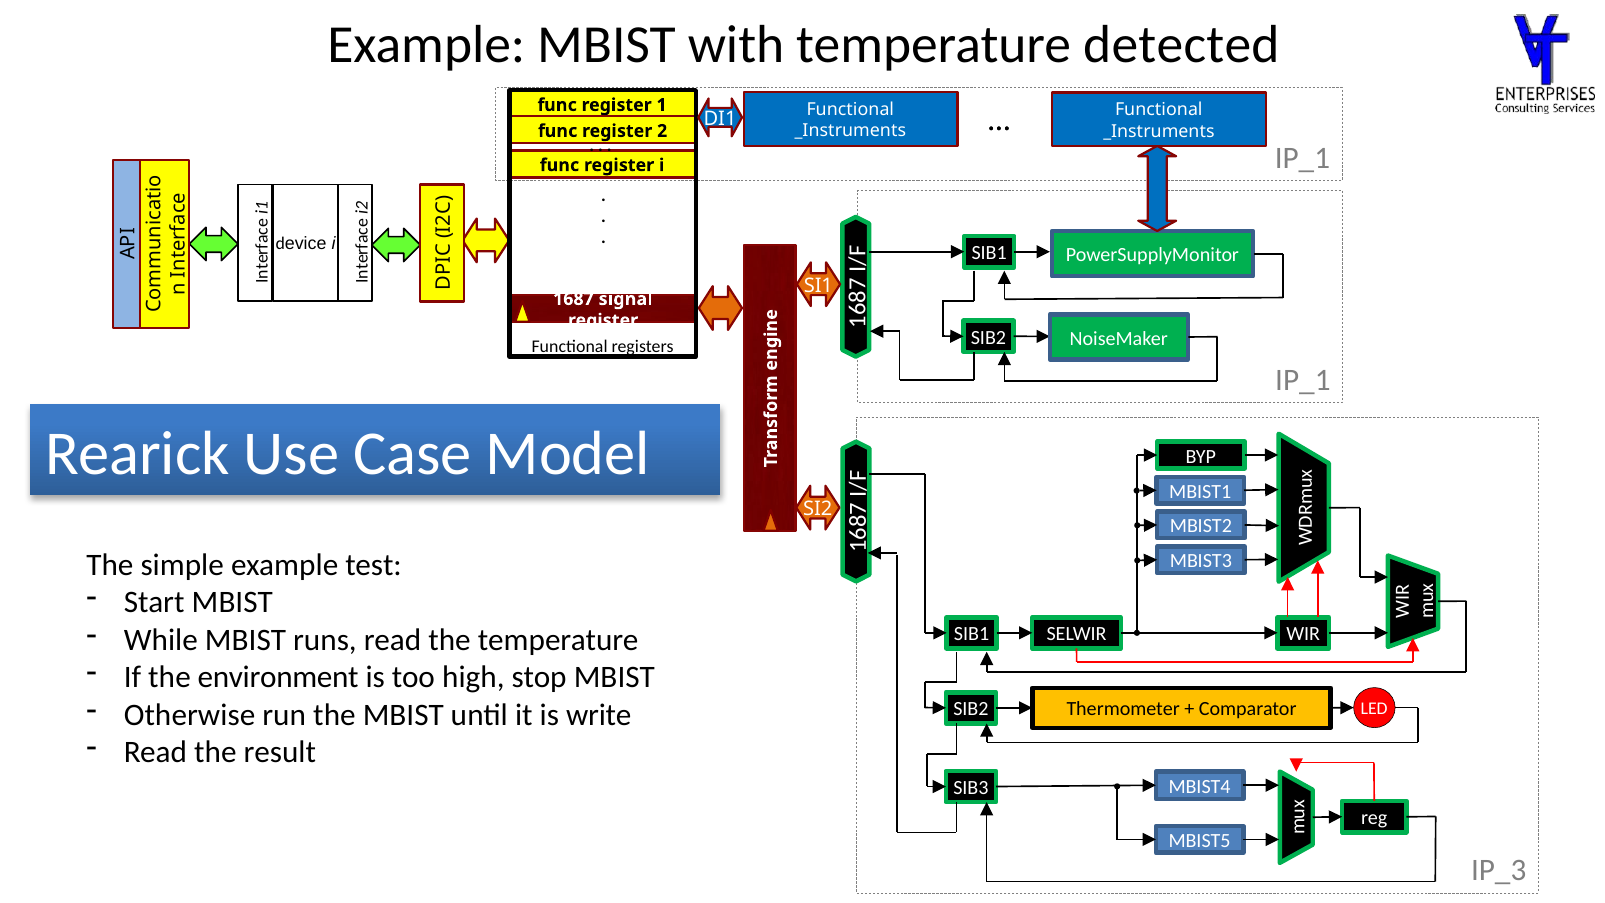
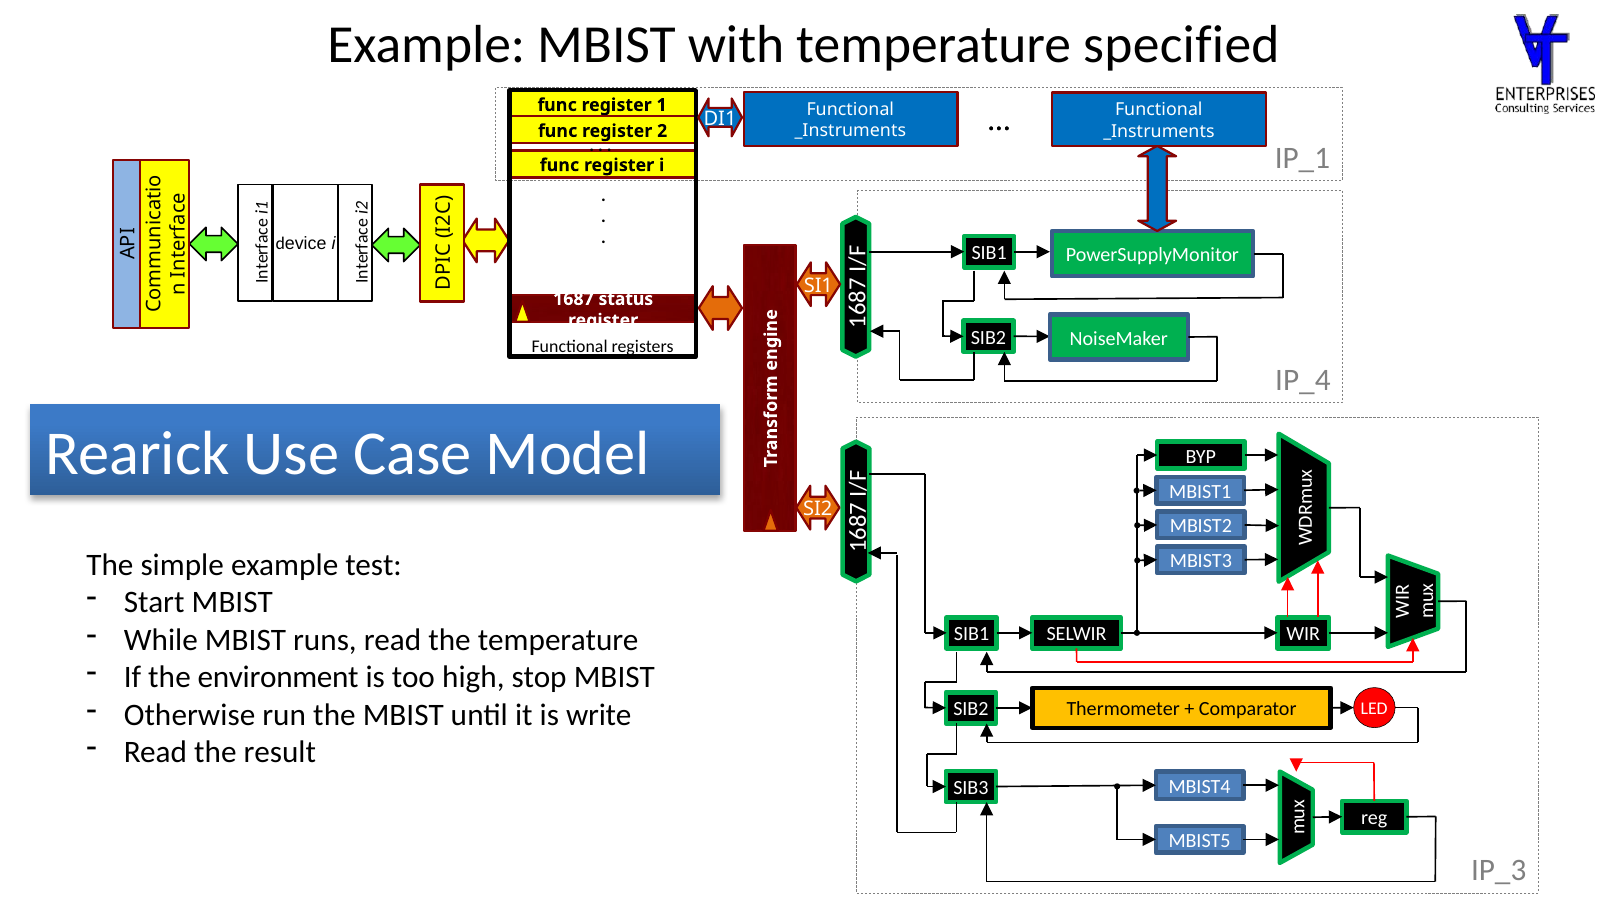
detected: detected -> specified (1181, 44)
signal: signal -> status (626, 299)
IP_1: IP_1 -> IP_4 (1303, 380)
